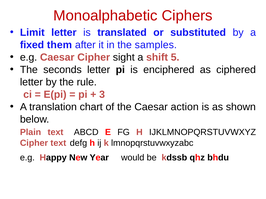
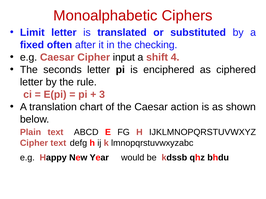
them: them -> often (60, 45)
samples: samples -> checking (156, 45)
sight: sight -> input (124, 57)
5: 5 -> 4 (175, 57)
